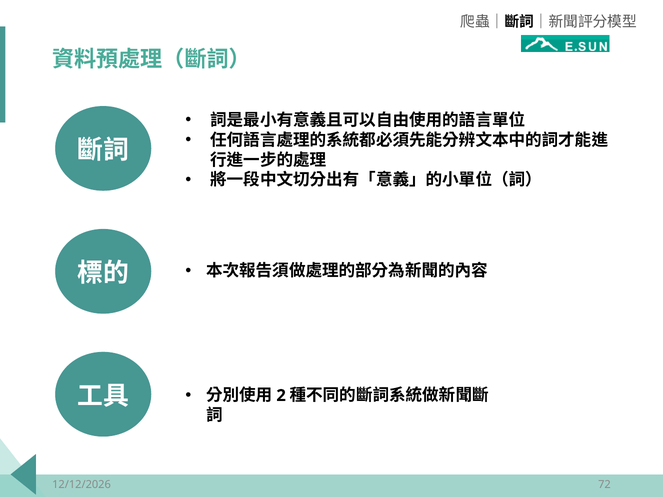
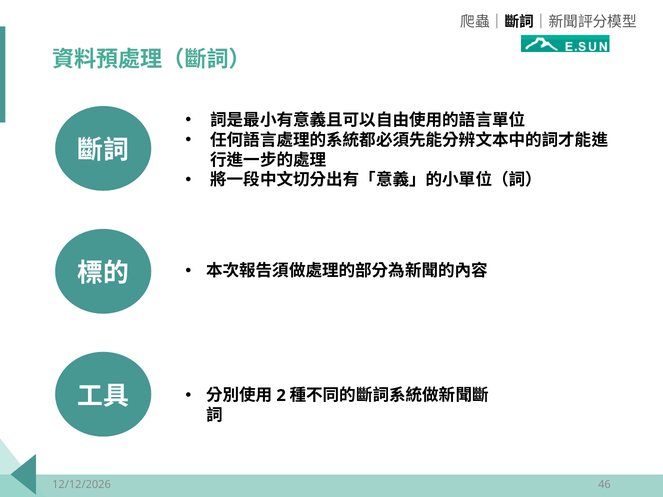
72: 72 -> 46 (604, 485)
